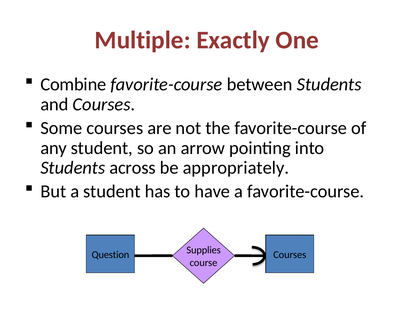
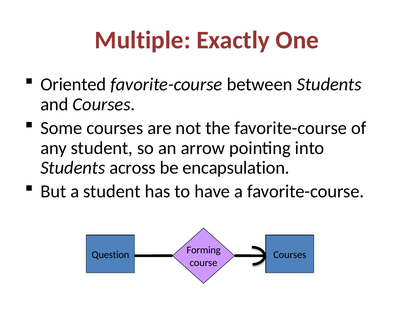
Combine: Combine -> Oriented (73, 84)
appropriately: appropriately -> encapsulation (236, 168)
Supplies: Supplies -> Forming (204, 250)
